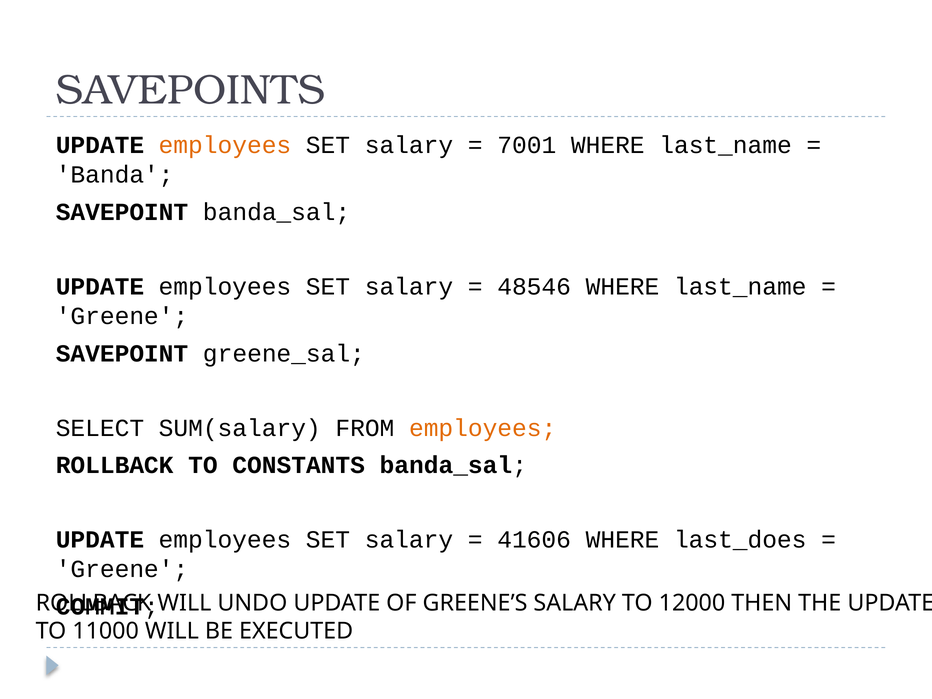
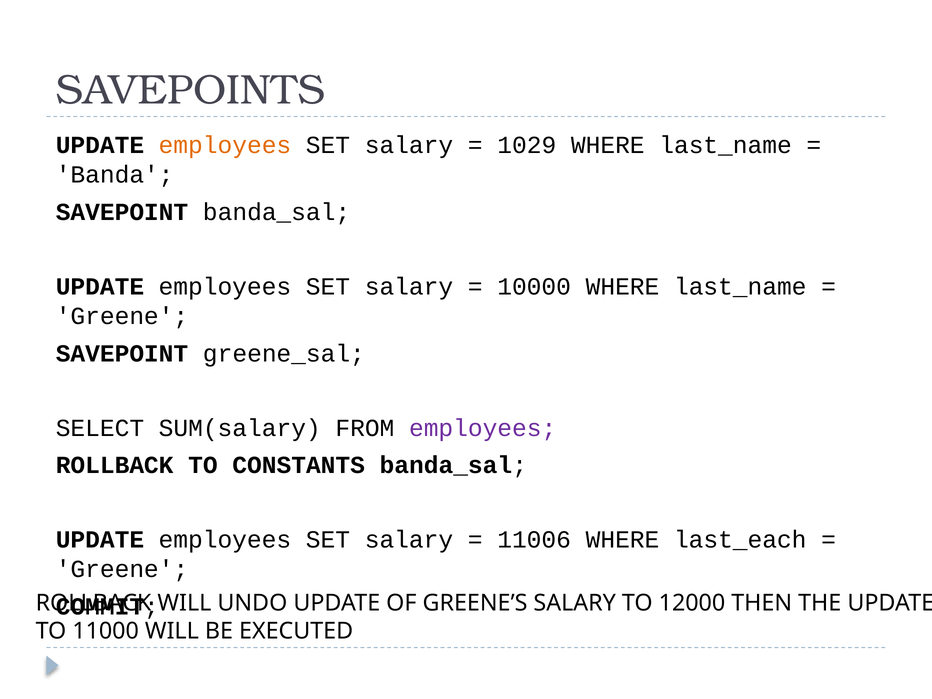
7001: 7001 -> 1029 (527, 145)
48546: 48546 -> 10000 (534, 287)
employees colour: orange -> purple (483, 428)
41606: 41606 -> 11006 (534, 540)
last_does: last_does -> last_each (740, 540)
